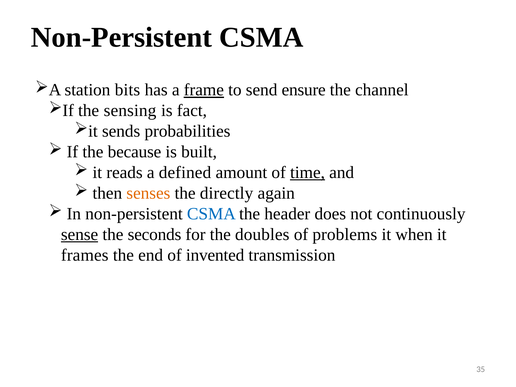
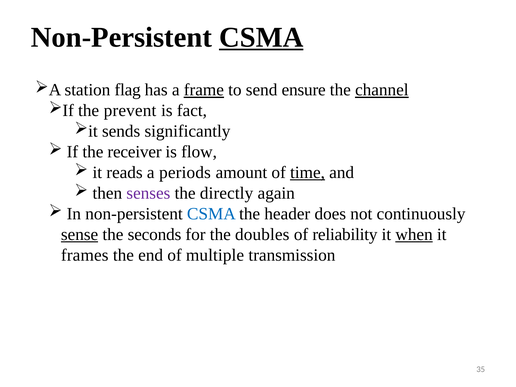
CSMA underline: none -> present (261, 37)
bits: bits -> flag (128, 90)
channel underline: none -> present (382, 90)
sensing: sensing -> prevent (130, 111)
probabilities: probabilities -> significantly (187, 131)
because: because -> receiver (135, 152)
built: built -> flow (199, 152)
defined: defined -> periods (185, 173)
senses colour: orange -> purple (148, 193)
problems: problems -> reliability (345, 234)
when underline: none -> present (414, 234)
invented: invented -> multiple (215, 255)
